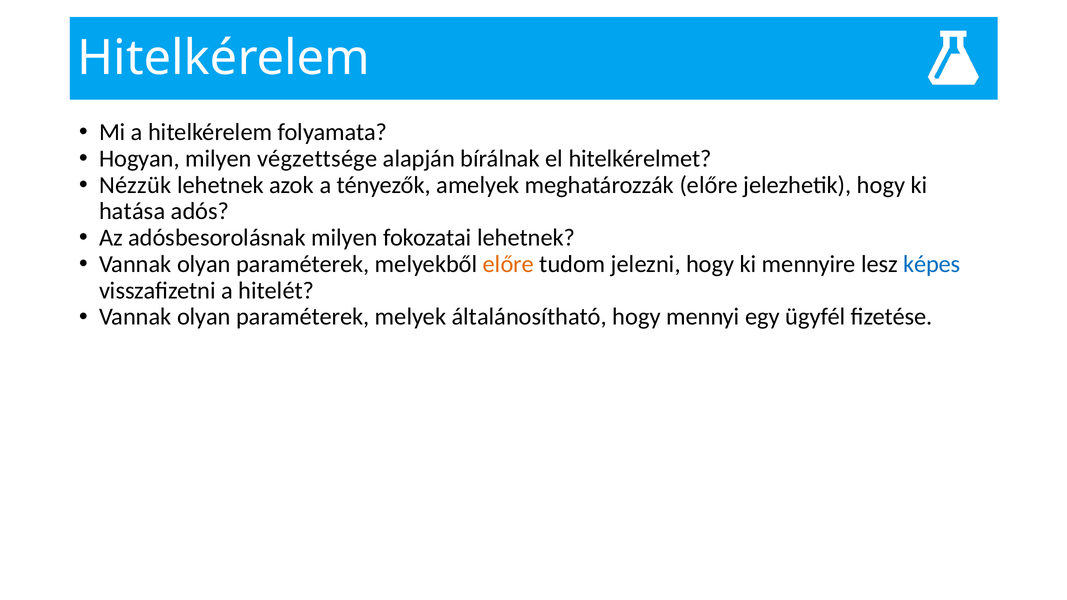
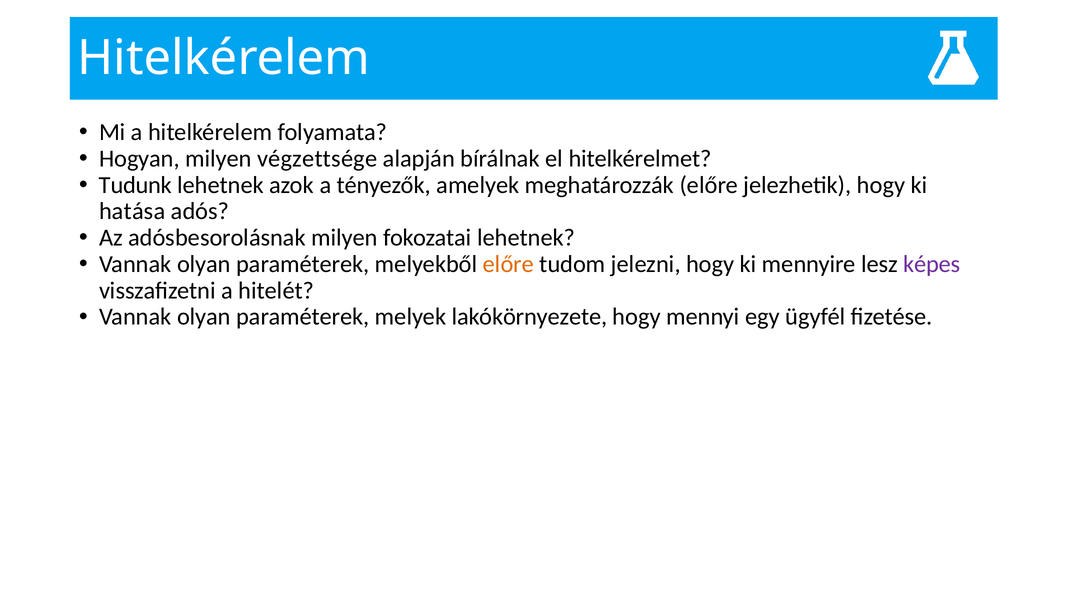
Nézzük: Nézzük -> Tudunk (135, 185)
képes colour: blue -> purple (932, 264)
általánosítható: általánosítható -> lakókörnyezete (529, 317)
